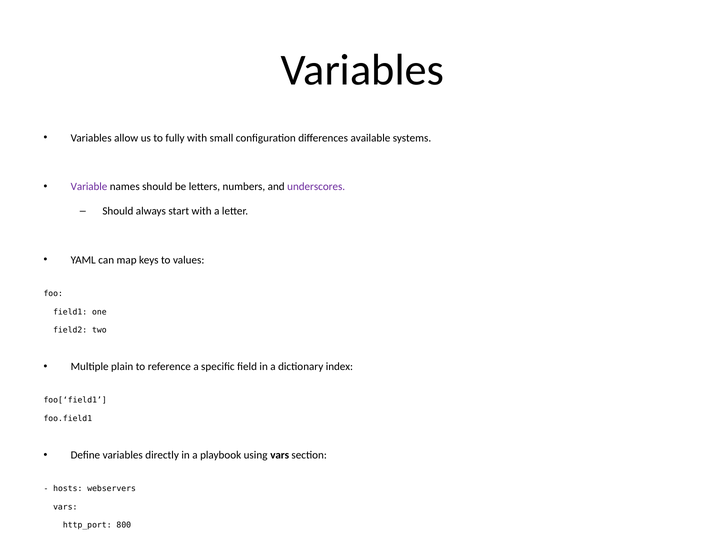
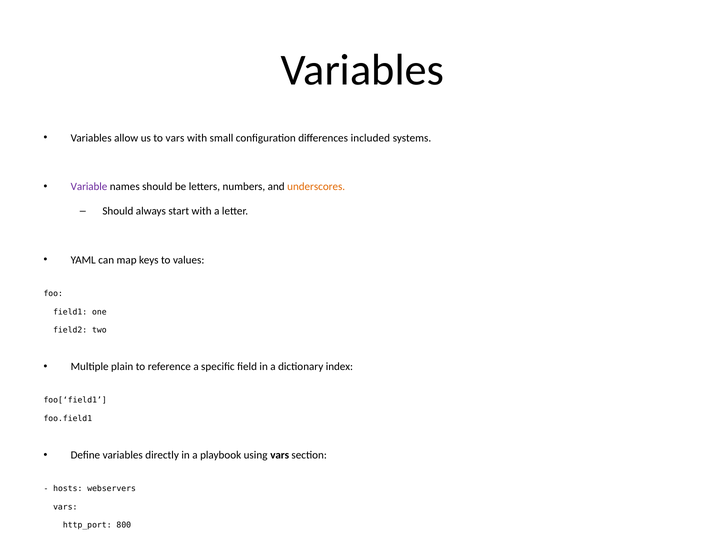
to fully: fully -> vars (175, 138)
available: available -> included (370, 138)
underscores colour: purple -> orange (316, 187)
